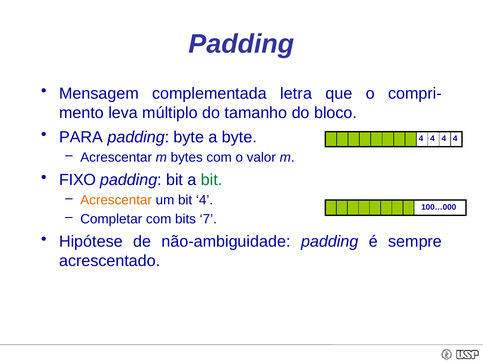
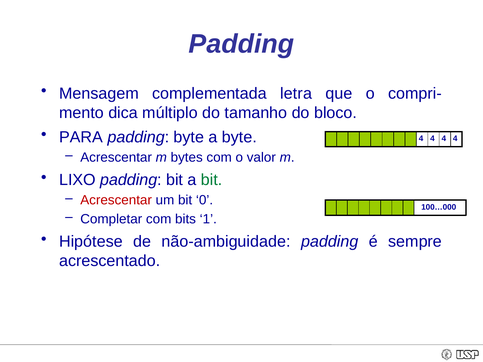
leva: leva -> dica (123, 113)
FIXO: FIXO -> LIXO (77, 180)
Acrescentar colour: orange -> red (116, 200)
bit 4: 4 -> 0 (205, 200)
7: 7 -> 1 (208, 219)
